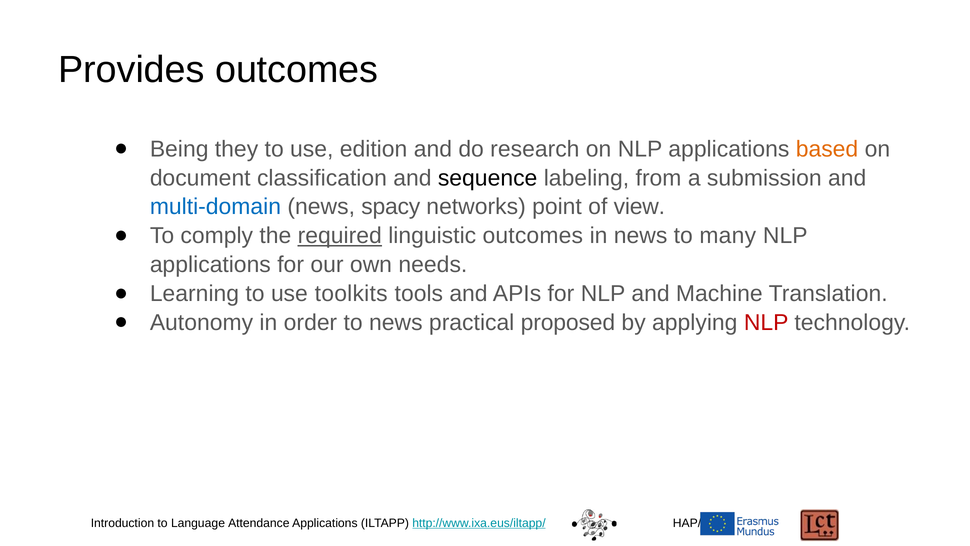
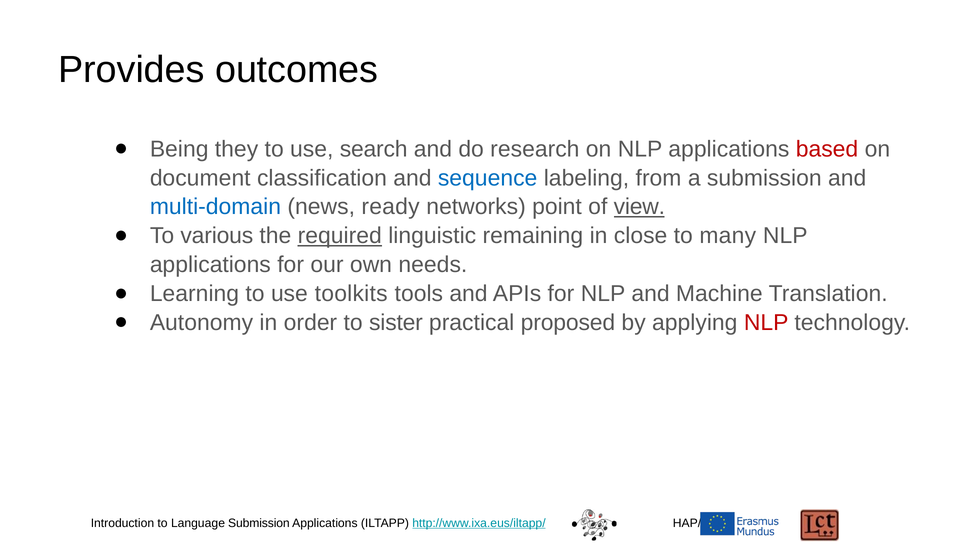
edition: edition -> search (374, 149)
based colour: orange -> red (827, 149)
sequence colour: black -> blue (488, 178)
spacy: spacy -> ready (391, 207)
view underline: none -> present (639, 207)
comply: comply -> various (217, 236)
linguistic outcomes: outcomes -> remaining (533, 236)
in news: news -> close (641, 236)
to news: news -> sister (396, 322)
Attendance: Attendance -> Submission (259, 523)
